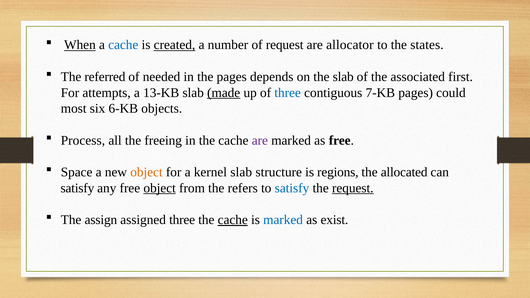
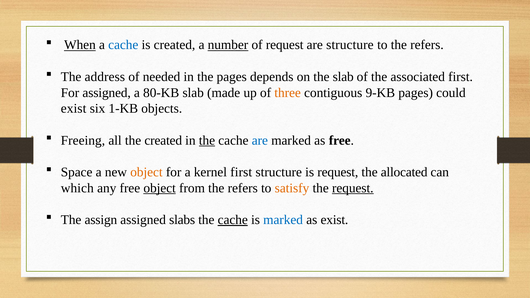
created underline: present -> none (175, 45)
number underline: none -> present (228, 45)
are allocator: allocator -> structure (350, 45)
to the states: states -> refers (427, 45)
referred: referred -> address (105, 77)
For attempts: attempts -> assigned (107, 93)
13-KB: 13-KB -> 80-KB (161, 93)
made underline: present -> none (224, 93)
three colour: blue -> orange (288, 93)
7-KB: 7-KB -> 9-KB (380, 93)
most: most -> exist (74, 109)
6-KB: 6-KB -> 1-KB (123, 109)
Process: Process -> Freeing (83, 140)
the freeing: freeing -> created (163, 140)
the underline: none -> present (207, 140)
are colour: purple -> blue (260, 140)
kernel slab: slab -> first (241, 172)
is regions: regions -> request (338, 172)
satisfy: satisfy -> which (77, 188)
satisfy colour: blue -> orange (292, 188)
assigned three: three -> slabs (182, 220)
